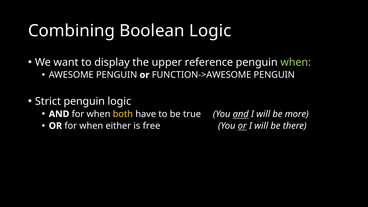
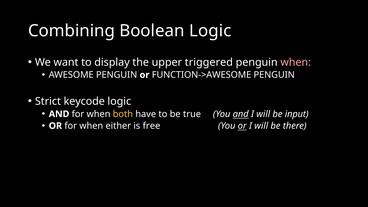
reference: reference -> triggered (209, 62)
when colour: light green -> pink (296, 62)
Strict penguin: penguin -> keycode (84, 101)
more: more -> input (297, 114)
